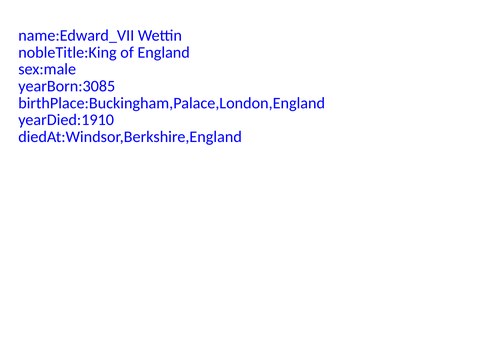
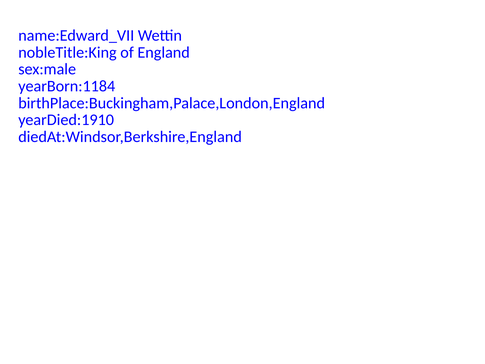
yearBorn:3085: yearBorn:3085 -> yearBorn:1184 (67, 86)
